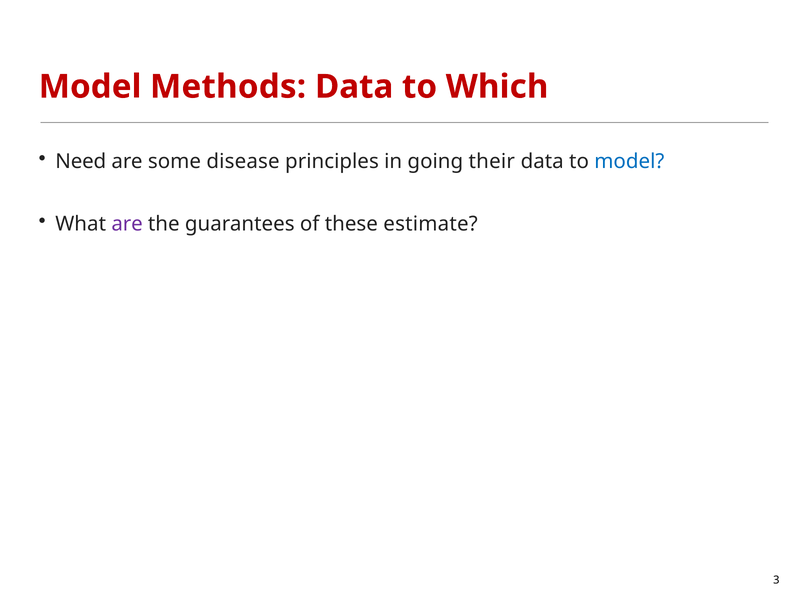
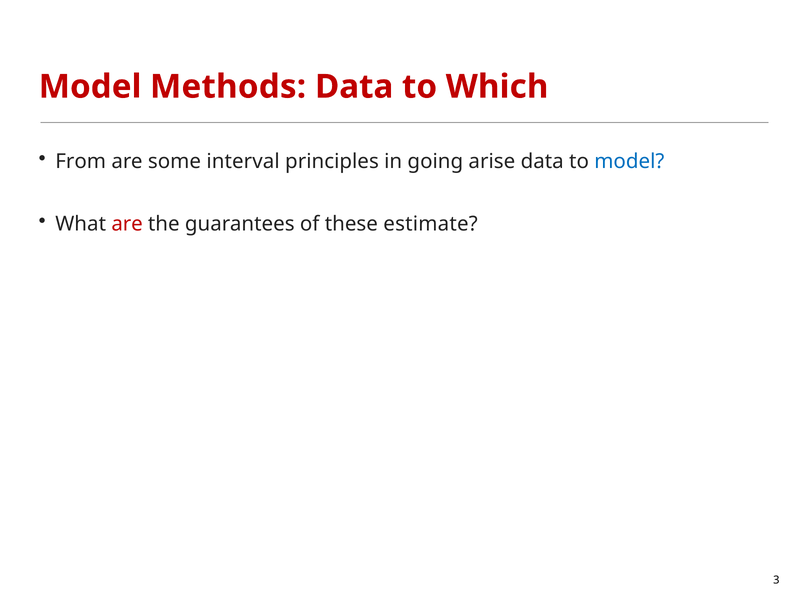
Need: Need -> From (81, 161)
disease: disease -> interval (243, 161)
their: their -> arise (492, 161)
are colour: purple -> red (127, 224)
